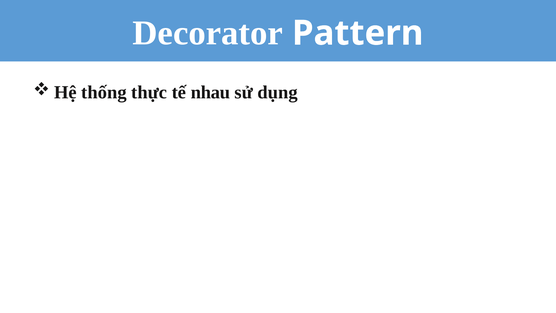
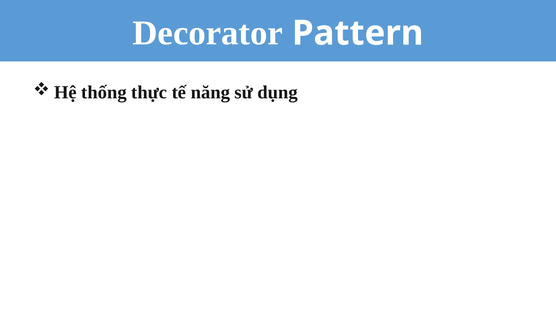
nhau: nhau -> năng (210, 92)
